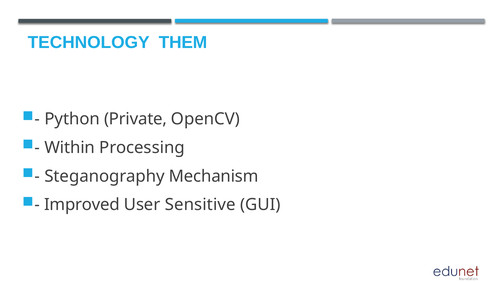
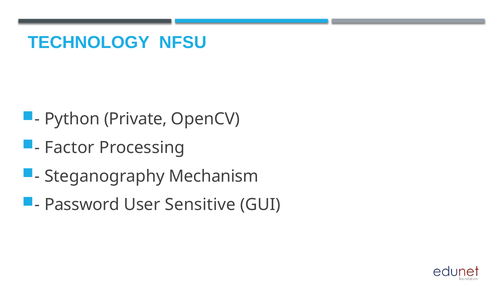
THEM: THEM -> NFSU (183, 42)
Within: Within -> Factor (70, 147)
Improved: Improved -> Password (82, 205)
